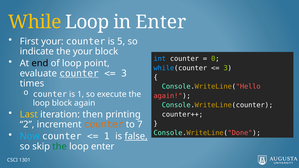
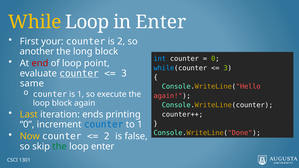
is 5: 5 -> 2 (120, 41)
indicate: indicate -> another (37, 51)
the your: your -> long (83, 51)
end colour: black -> red (40, 63)
times: times -> same (32, 84)
then: then -> ends (93, 115)
2: 2 -> 0 (27, 125)
counter colour: orange -> blue (104, 125)
to 7: 7 -> 1 (140, 125)
Now colour: light blue -> yellow (30, 136)
1: 1 -> 2 (107, 136)
false underline: present -> none (136, 136)
